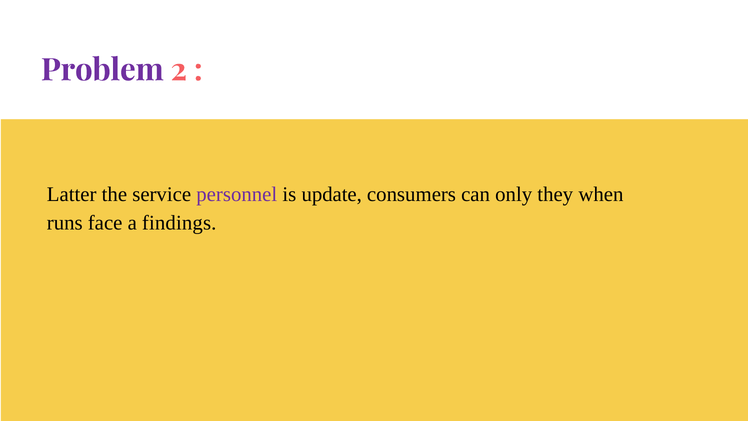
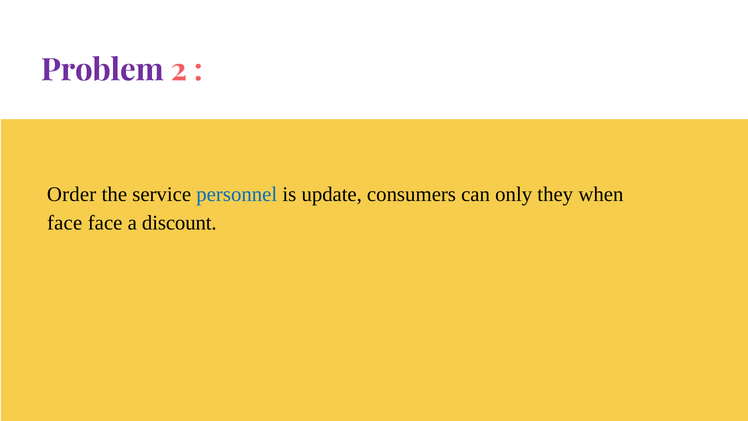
Latter: Latter -> Order (72, 194)
personnel colour: purple -> blue (237, 194)
runs: runs -> face (65, 223)
findings: findings -> discount (179, 223)
